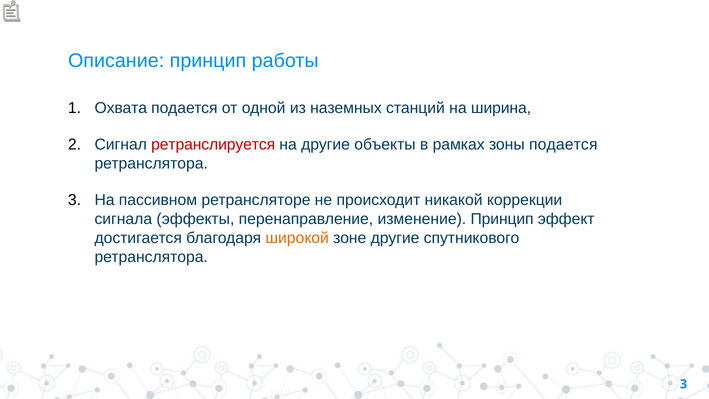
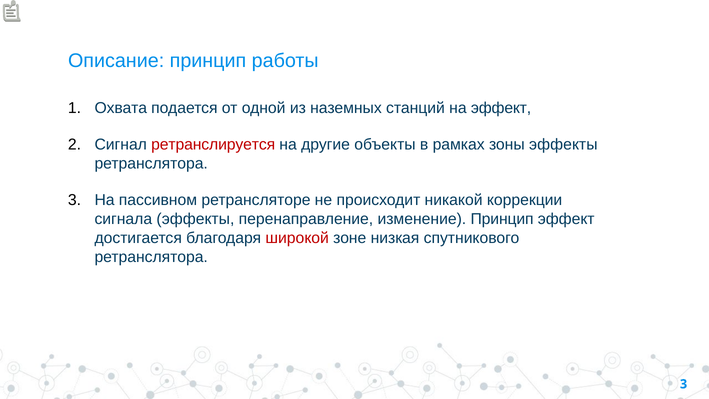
на ширина: ширина -> эффект (501, 108)
зоны подается: подается -> эффекты (563, 145)
широкой colour: orange -> red (297, 238)
зоне другие: другие -> низкая (395, 238)
